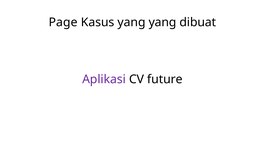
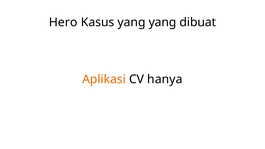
Page: Page -> Hero (63, 22)
Aplikasi colour: purple -> orange (104, 79)
future: future -> hanya (165, 79)
